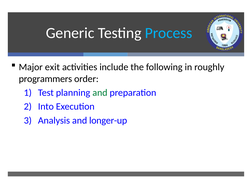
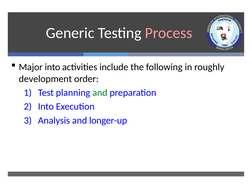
Process colour: light blue -> pink (169, 33)
Major exit: exit -> into (52, 67)
programmers: programmers -> development (45, 79)
